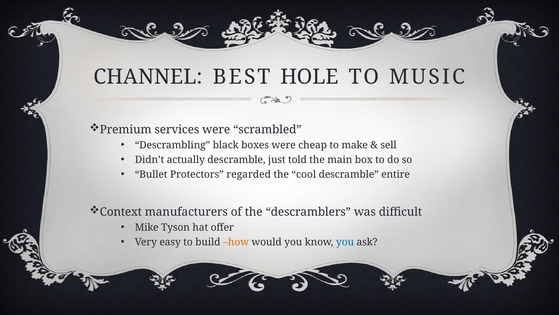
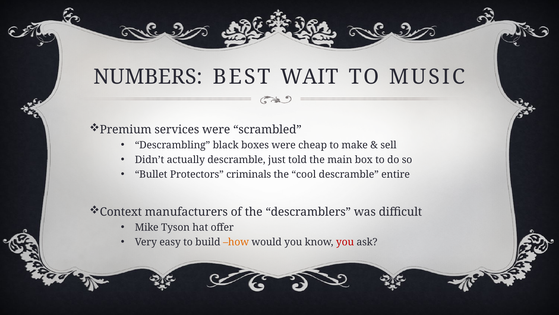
CHANNEL: CHANNEL -> NUMBERS (148, 77)
HOLE: HOLE -> WAIT (309, 77)
regarded: regarded -> criminals (249, 174)
you colour: blue -> red (345, 242)
